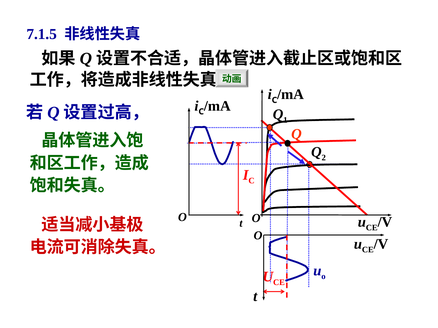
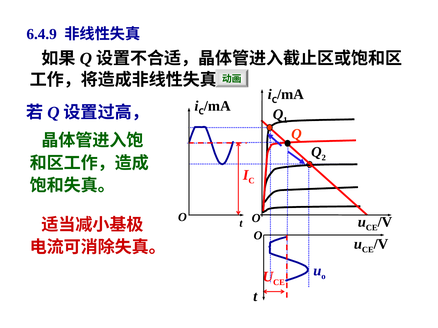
7.1.5: 7.1.5 -> 6.4.9 (42, 34)
